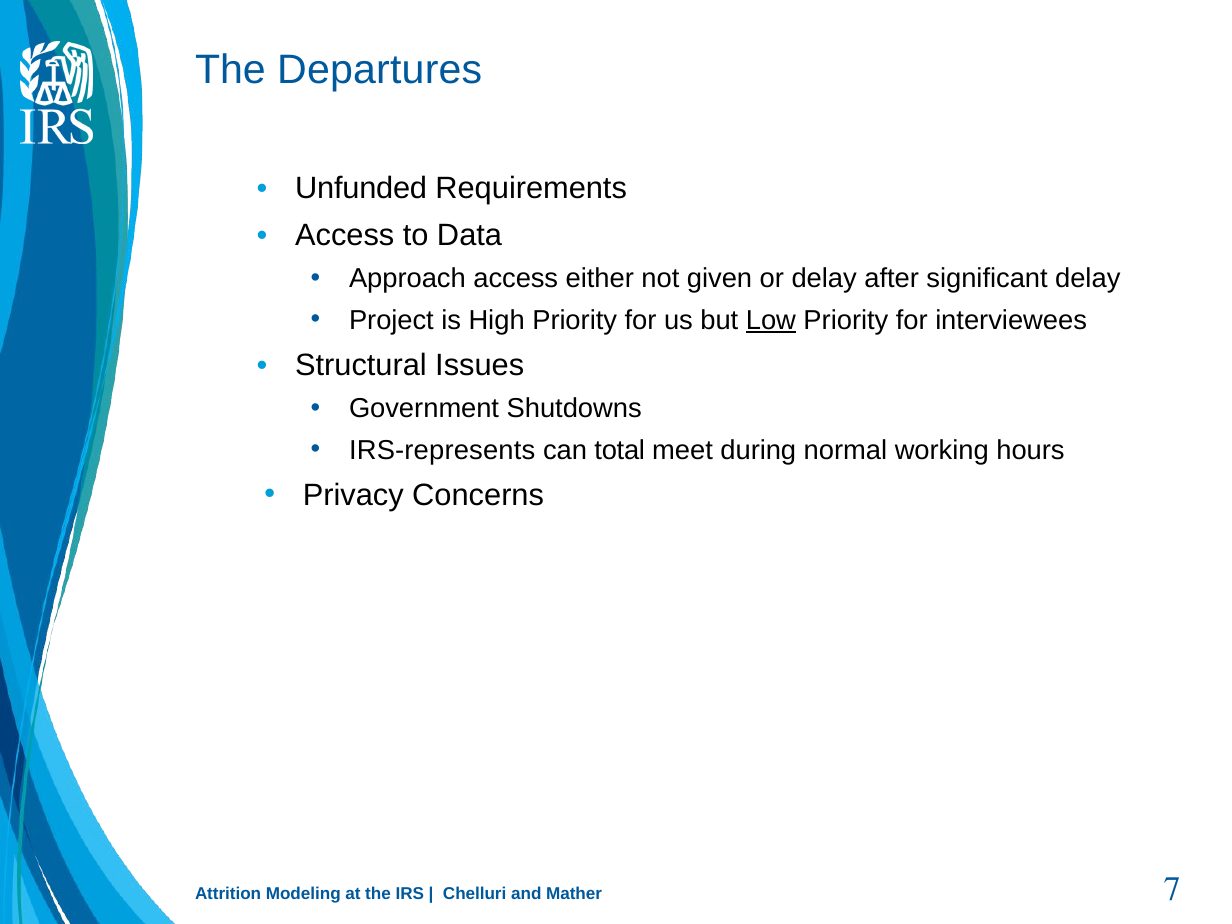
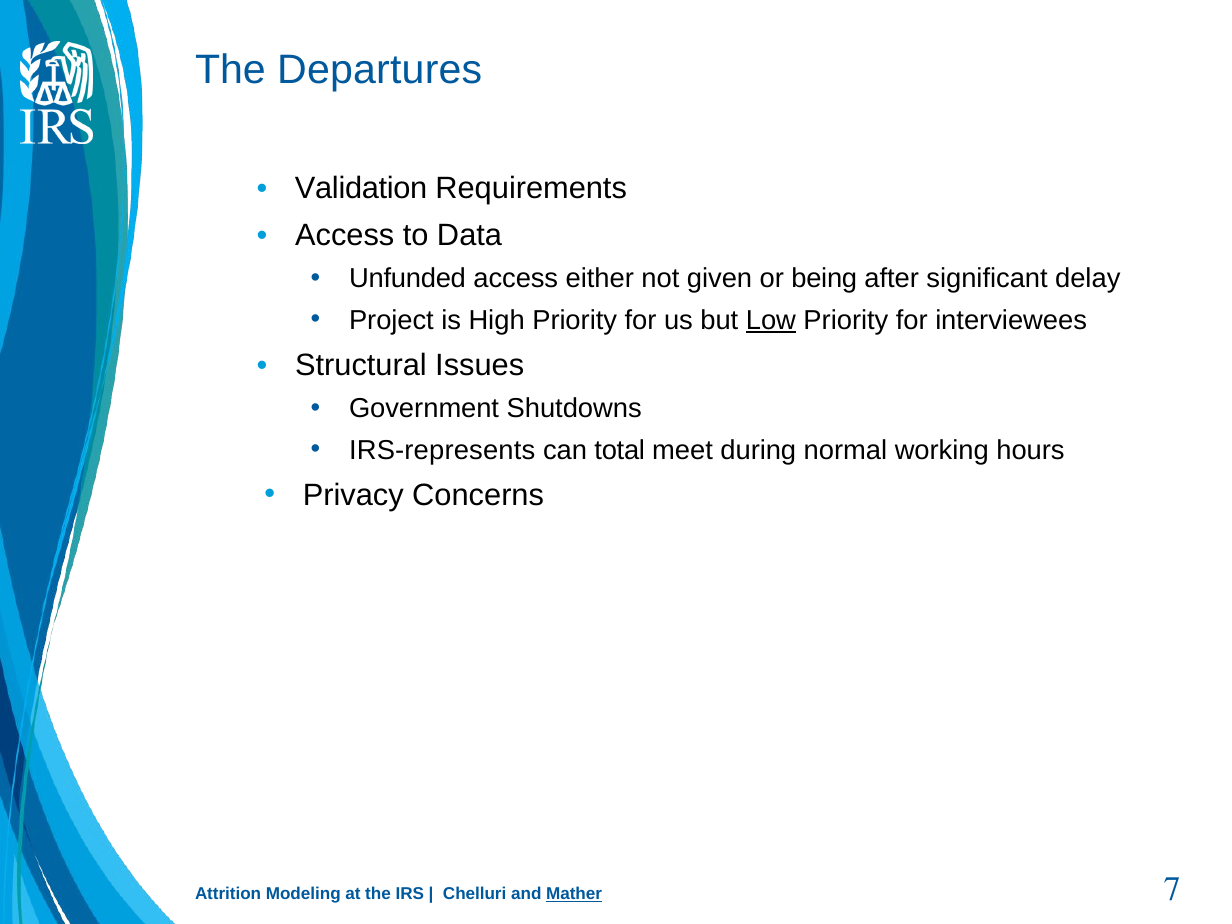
Unfunded: Unfunded -> Validation (361, 189)
Approach: Approach -> Unfunded (408, 279)
or delay: delay -> being (824, 279)
Mather underline: none -> present (574, 894)
